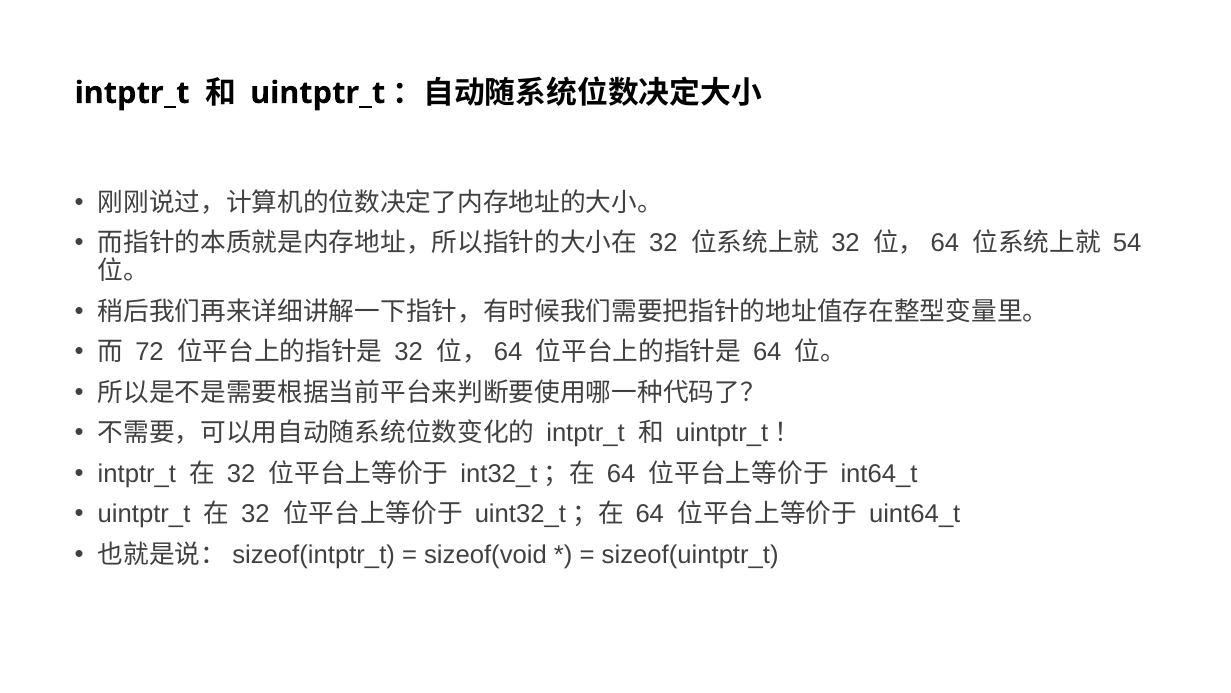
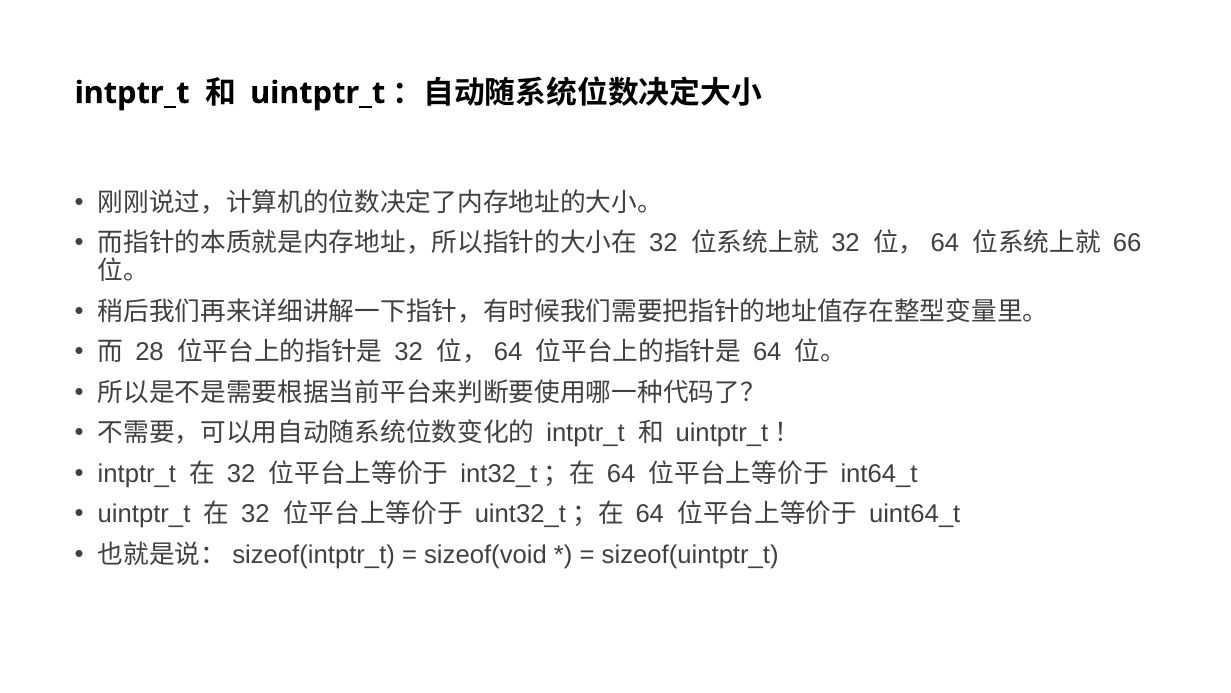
54: 54 -> 66 (1127, 243)
72: 72 -> 28 (149, 352)
